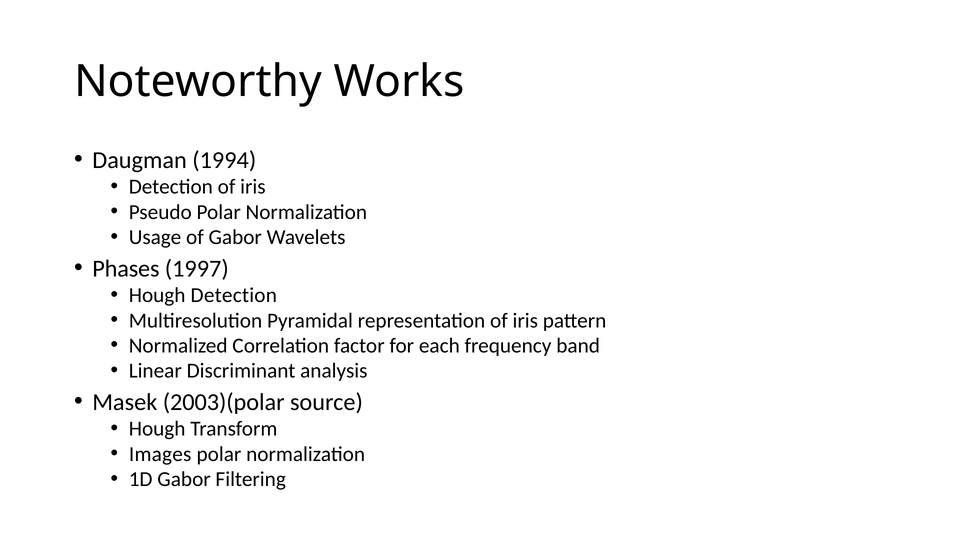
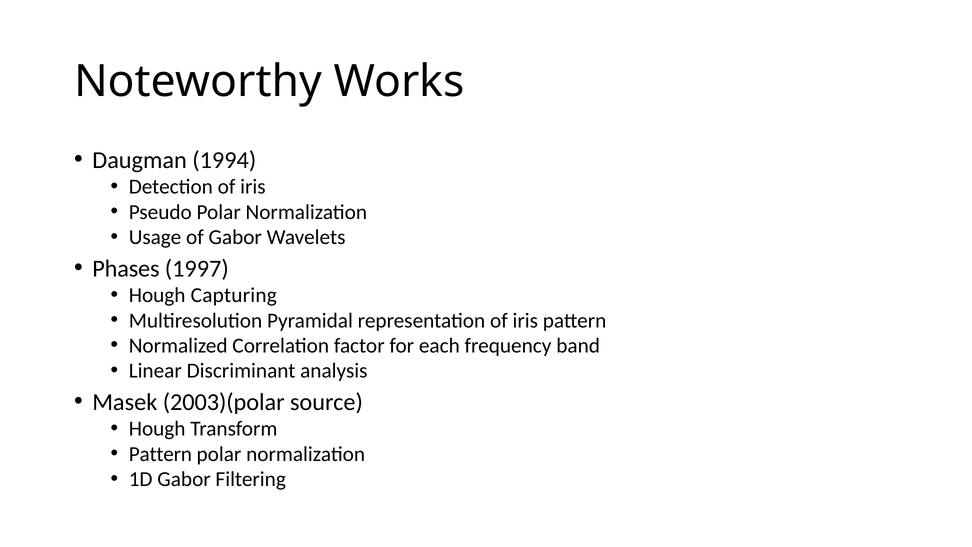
Hough Detection: Detection -> Capturing (234, 295)
Images: Images -> Pattern (160, 454)
